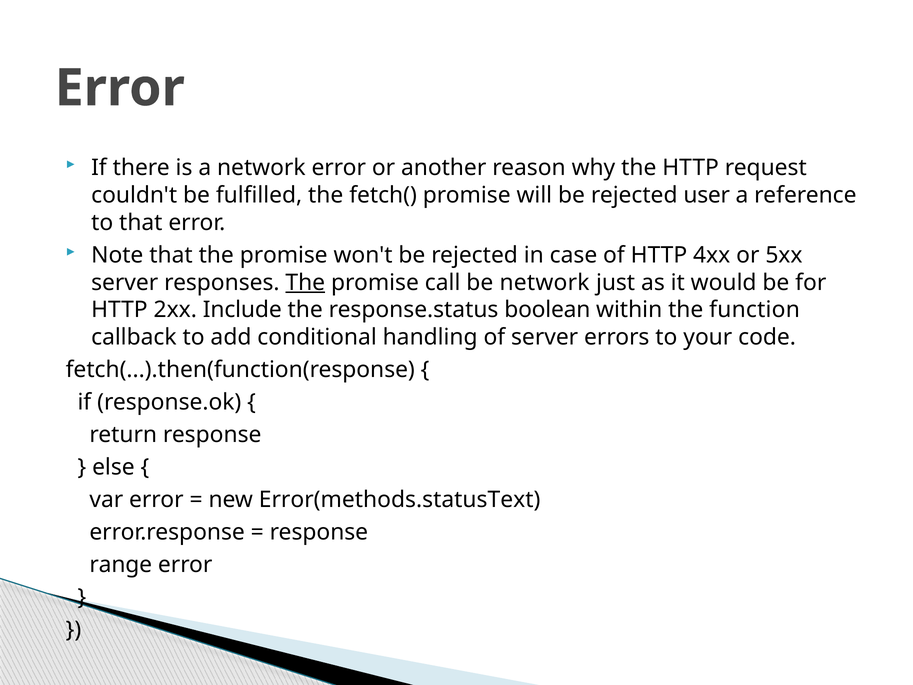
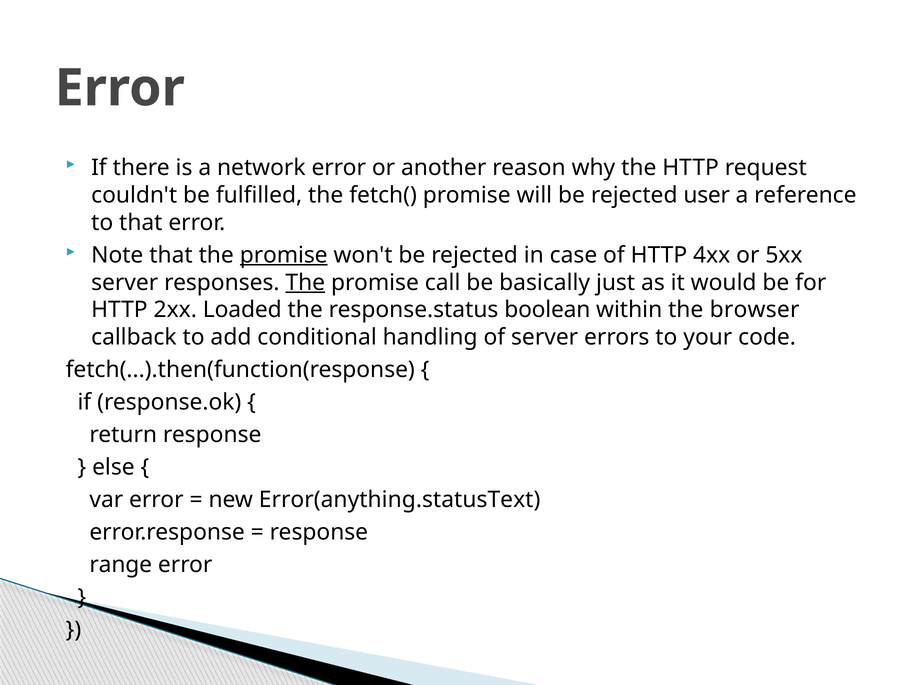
promise underline: none -> present (284, 255)
be network: network -> basically (545, 282)
Include: Include -> Loaded (242, 310)
function: function -> browser (755, 310)
Error(methods.statusText: Error(methods.statusText -> Error(anything.statusText (400, 499)
